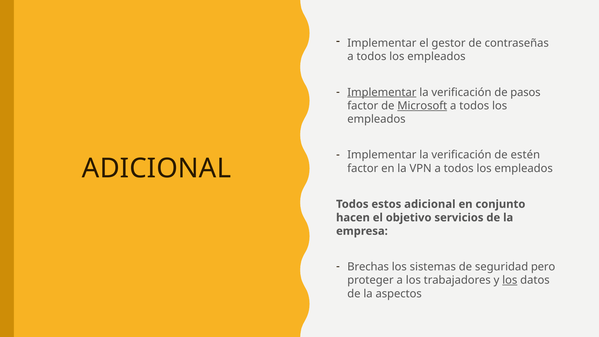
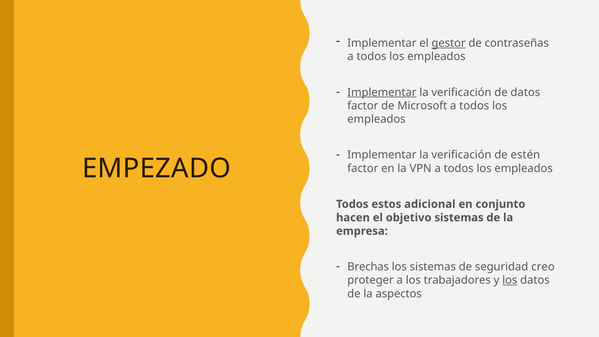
gestor underline: none -> present (449, 43)
de pasos: pasos -> datos (525, 92)
Microsoft underline: present -> none (422, 106)
ADICIONAL: ADICIONAL -> EMPEZADO (156, 168)
objetivo servicios: servicios -> sistemas (459, 218)
pero: pero -> creo (543, 267)
